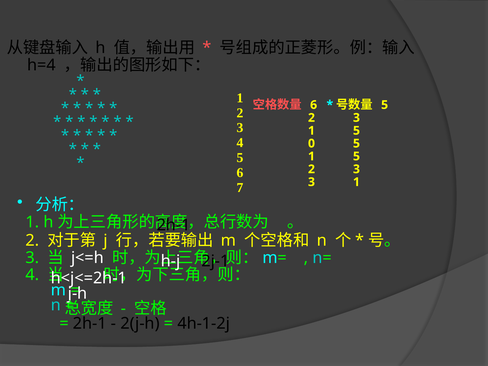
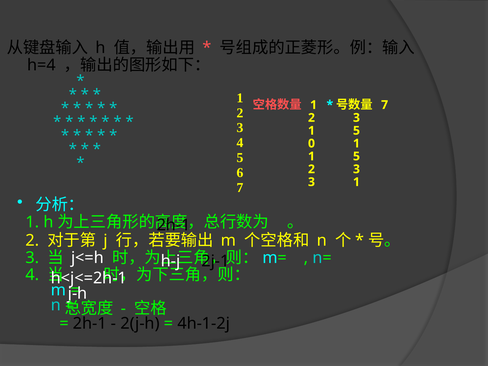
6: 6 -> 1 (314, 105)
5: 5 -> 7 (385, 105)
0 5: 5 -> 1 (356, 143)
